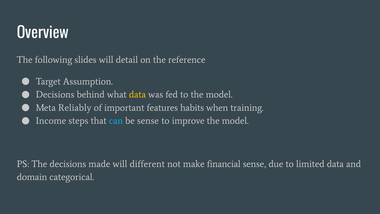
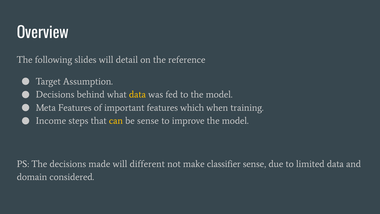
Meta Reliably: Reliably -> Features (75, 108)
habits: habits -> which (192, 108)
can colour: light blue -> yellow (116, 121)
financial: financial -> classifier (224, 164)
categorical: categorical -> considered (72, 177)
